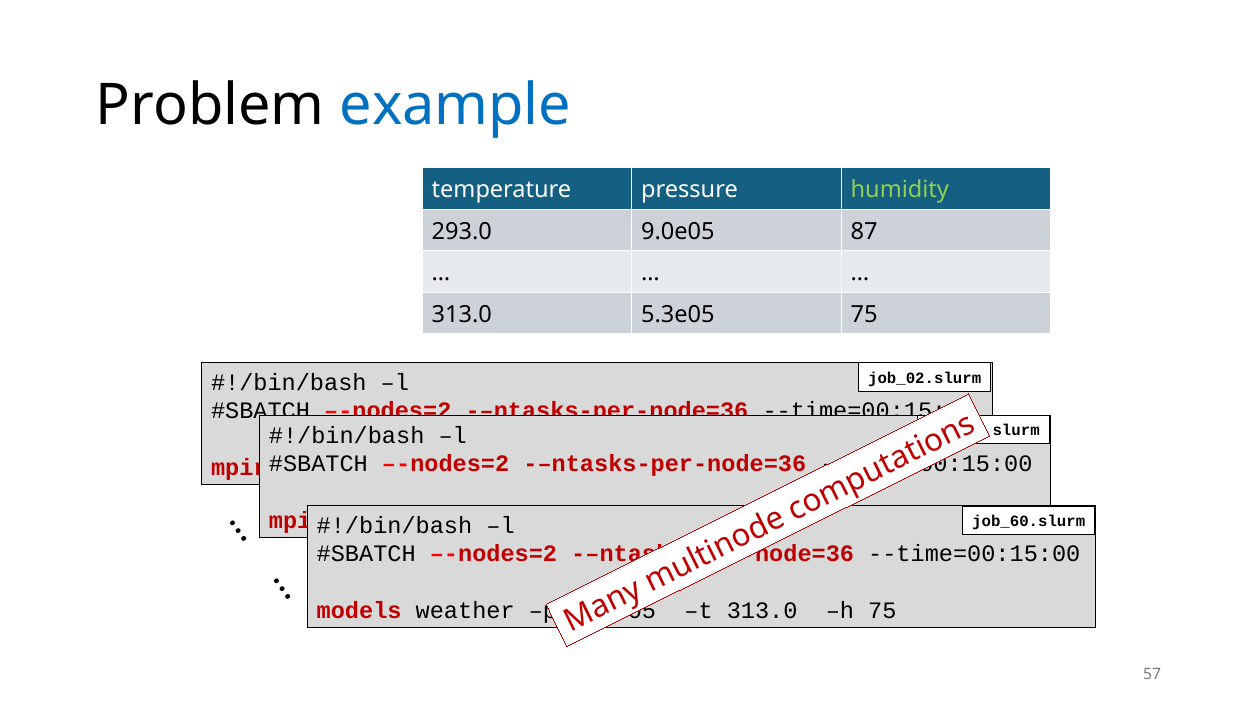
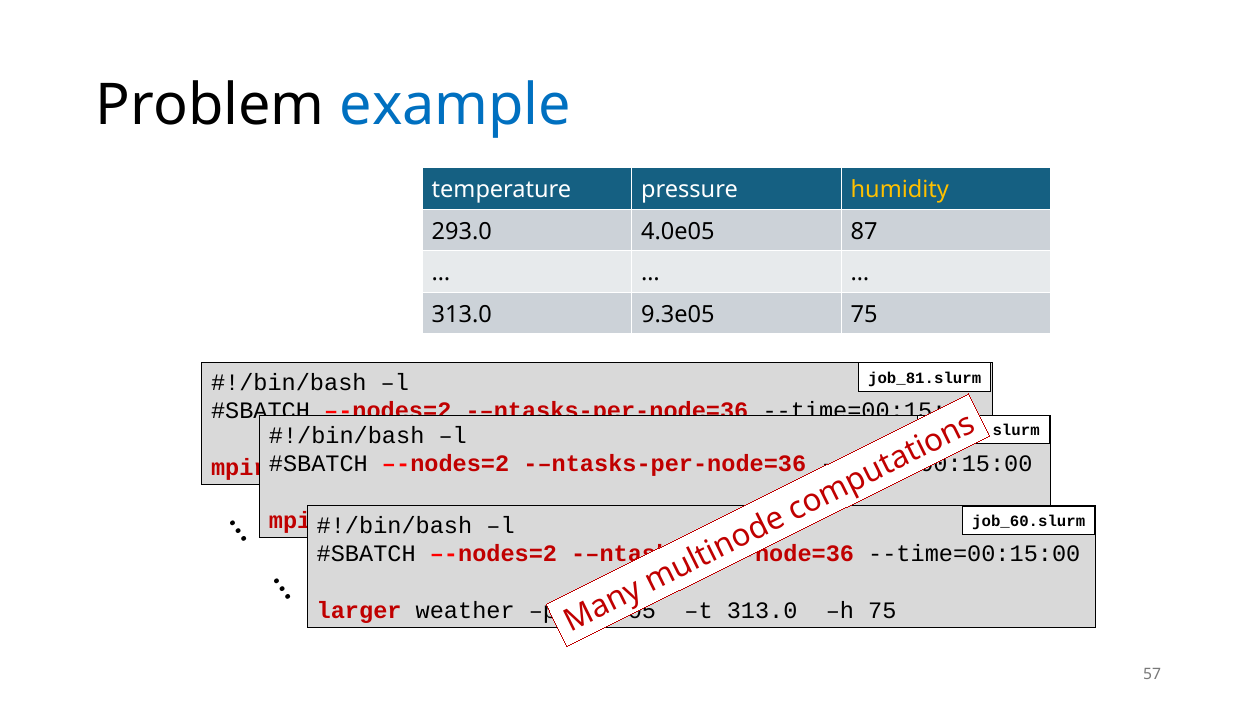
humidity colour: light green -> yellow (900, 190)
9.0e05: 9.0e05 -> 4.0e05 (678, 231)
5.3e05: 5.3e05 -> 9.3e05 (678, 314)
job_02.slurm: job_02.slurm -> job_81.slurm (925, 378)
models: models -> larger (359, 611)
